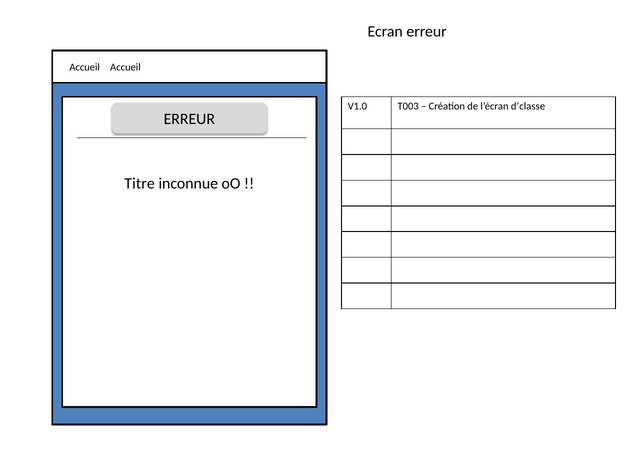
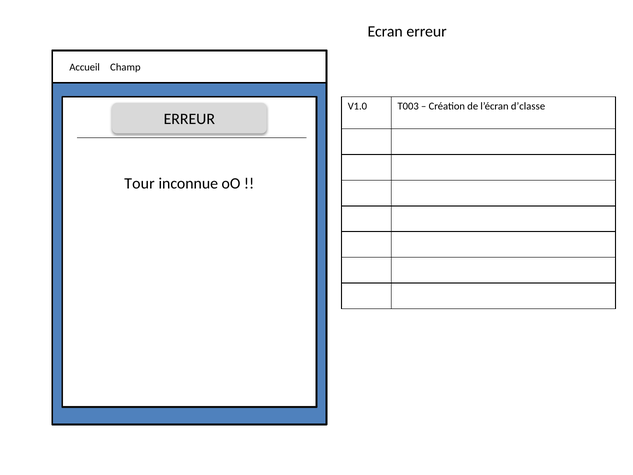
Accueil: Accueil -> Champ (125, 67)
Titre: Titre -> Tour (140, 183)
